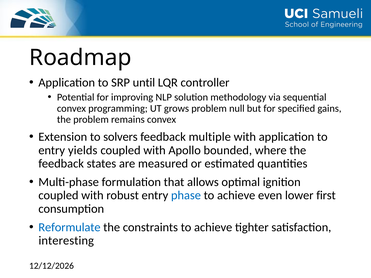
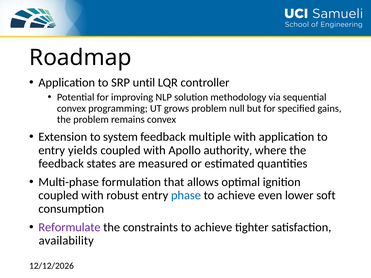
solvers: solvers -> system (120, 137)
bounded: bounded -> authority (228, 150)
first: first -> soft (326, 196)
Reformulate colour: blue -> purple (69, 227)
interesting: interesting -> availability (66, 241)
